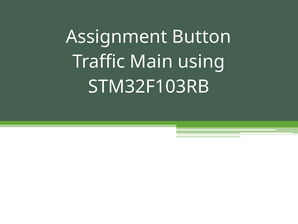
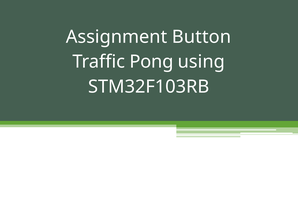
Main: Main -> Pong (151, 62)
